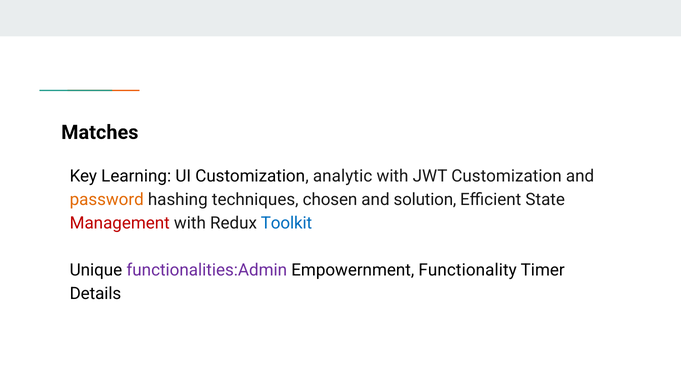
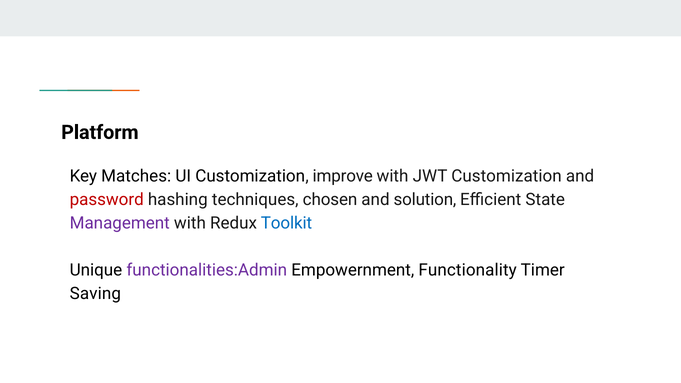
Matches: Matches -> Platform (100, 132)
Learning: Learning -> Matches (136, 176)
analytic: analytic -> improve (343, 176)
password colour: orange -> red (107, 200)
Management colour: red -> purple (120, 223)
Details: Details -> Saving (95, 294)
